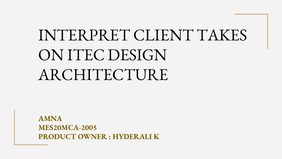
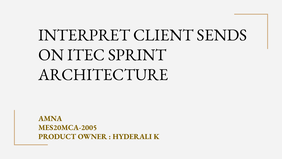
TAKES: TAKES -> SENDS (222, 35)
DESIGN: DESIGN -> SPRINT (137, 55)
